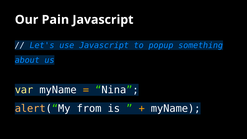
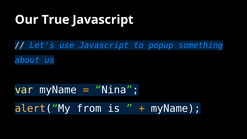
Pain: Pain -> True (55, 20)
